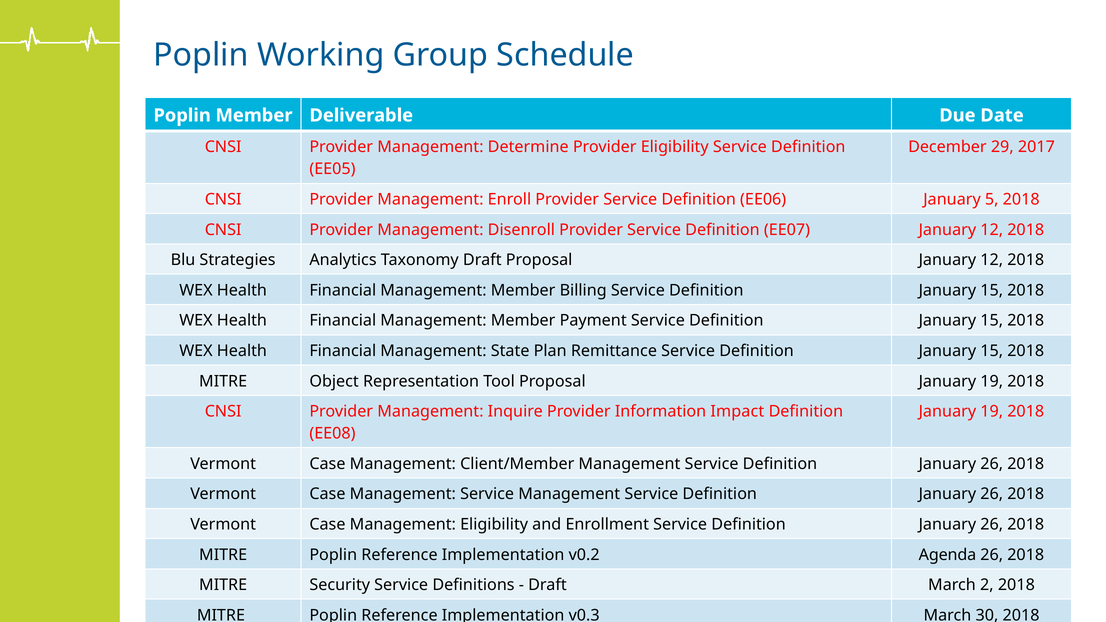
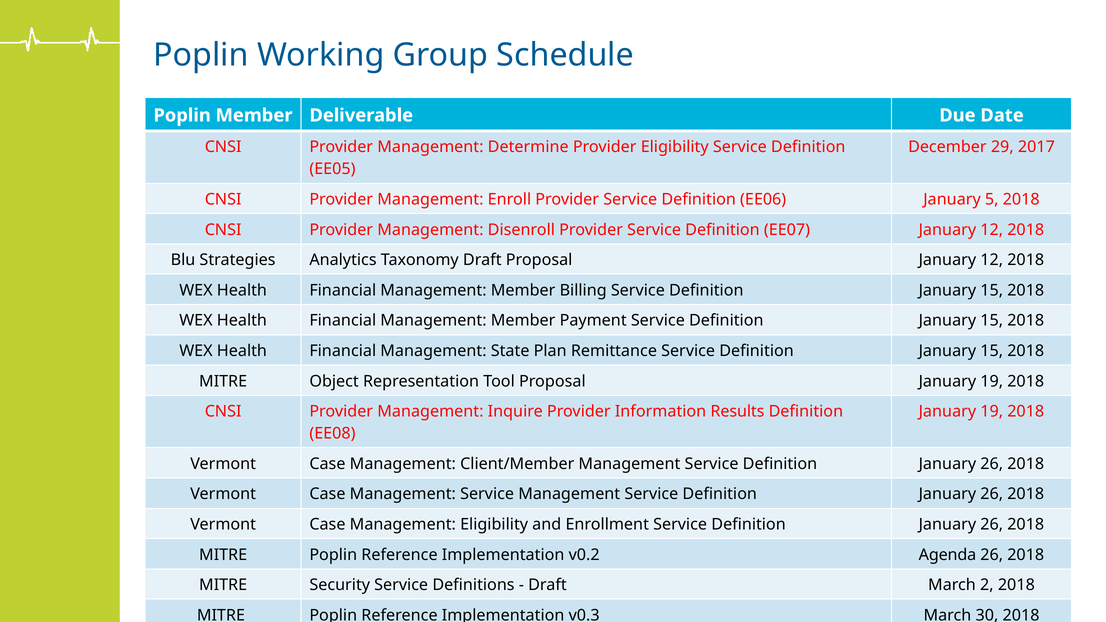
Impact: Impact -> Results (737, 412)
